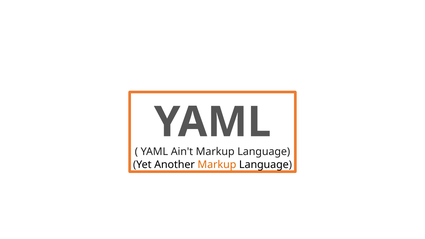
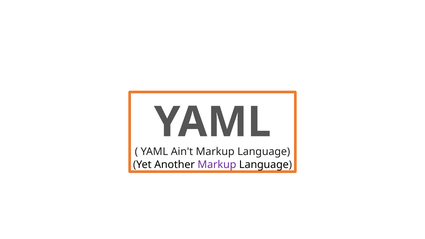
Markup colour: orange -> purple (217, 165)
